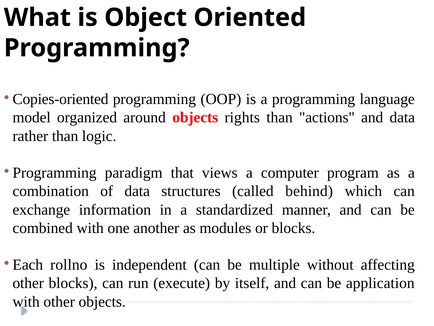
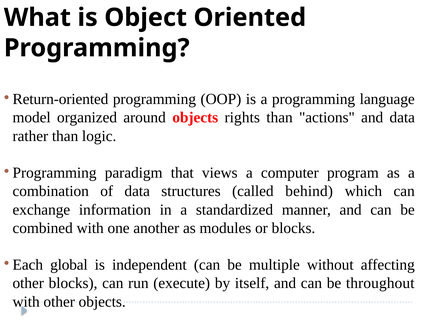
Copies-oriented: Copies-oriented -> Return-oriented (60, 99)
rollno: rollno -> global (69, 264)
application: application -> throughout (380, 283)
